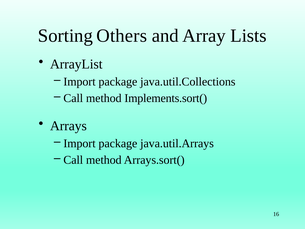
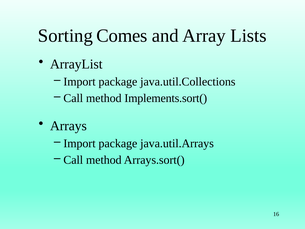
Others: Others -> Comes (122, 36)
